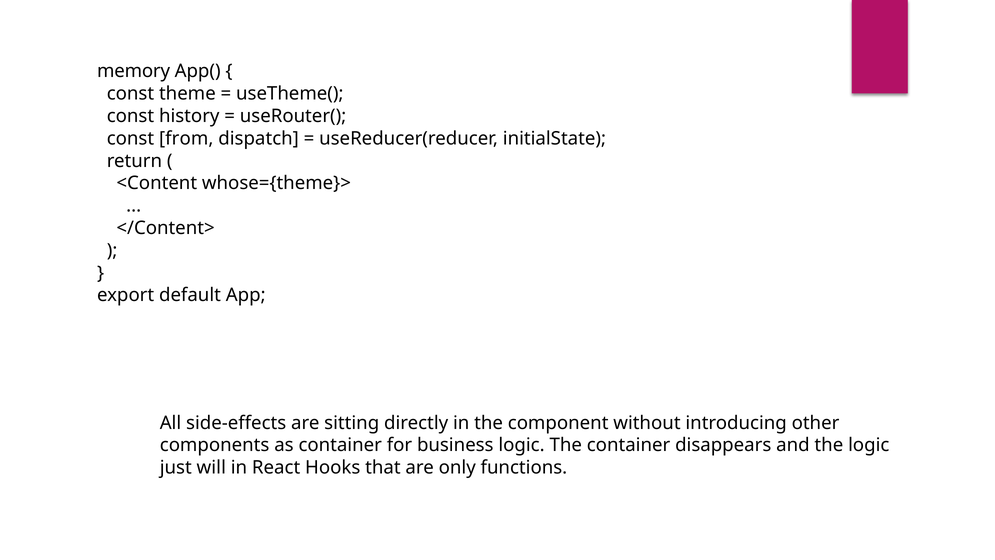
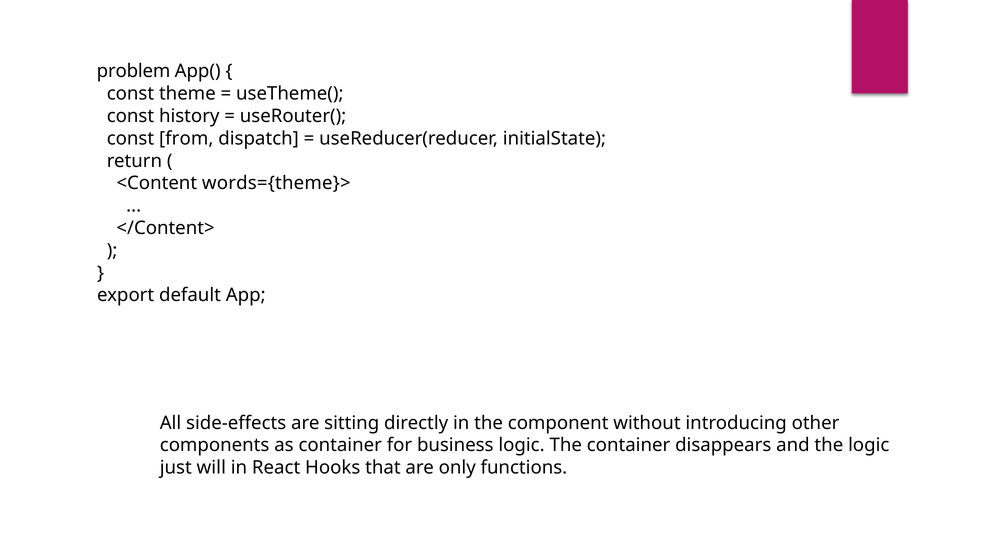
memory: memory -> problem (134, 71)
whose={theme}>: whose={theme}> -> words={theme}> (276, 183)
